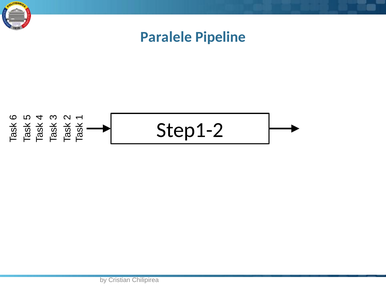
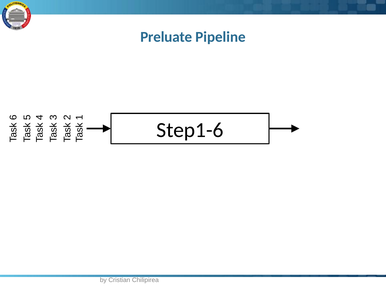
Paralele: Paralele -> Preluate (166, 37)
Step1-2: Step1-2 -> Step1-6 (190, 130)
